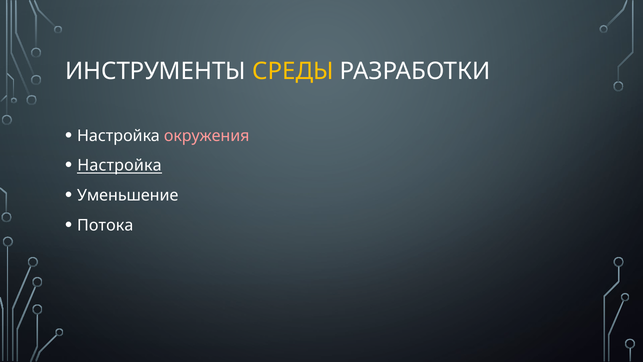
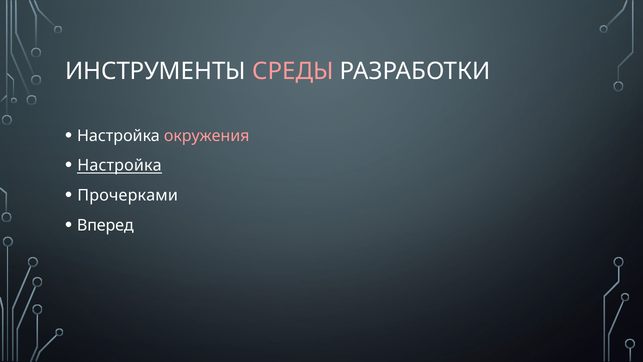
СРЕДЫ colour: yellow -> pink (293, 71)
Уменьшение: Уменьшение -> Прочерками (128, 195)
Потока: Потока -> Вперед (105, 225)
